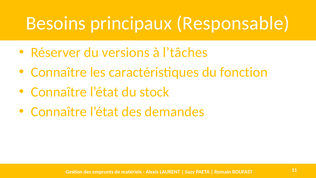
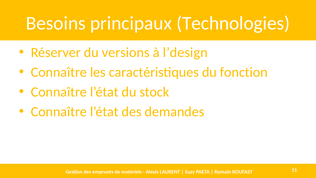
Responsable: Responsable -> Technologies (233, 23)
l’tâches: l’tâches -> l’design (185, 52)
